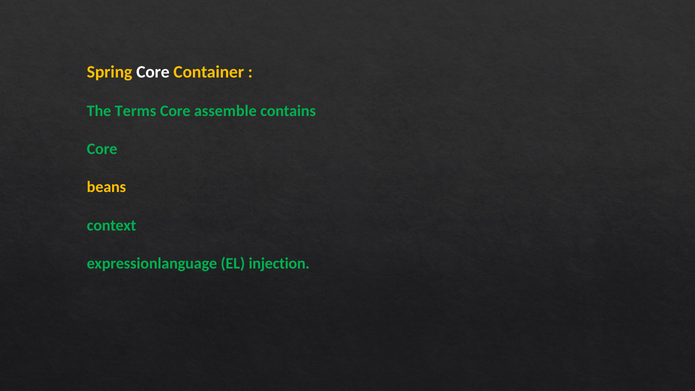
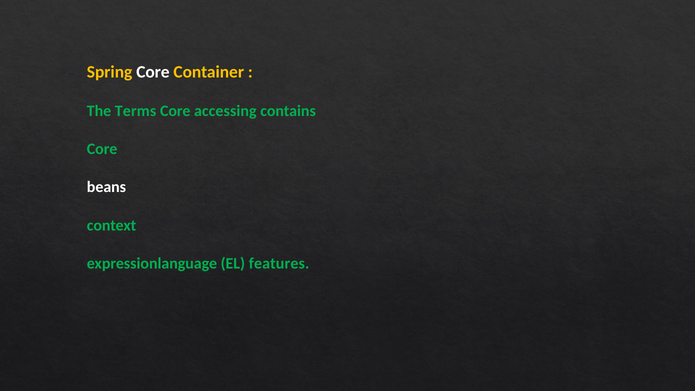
assemble: assemble -> accessing (225, 111)
beans colour: yellow -> white (106, 187)
injection: injection -> features (279, 264)
